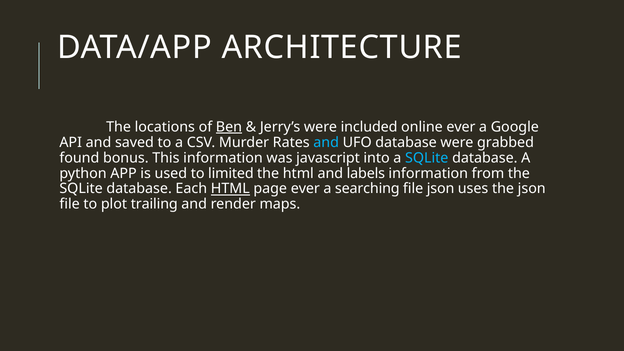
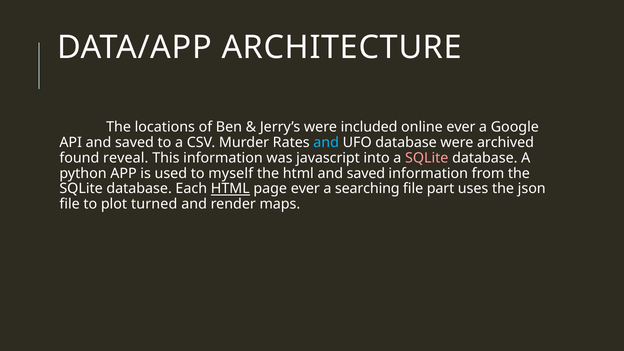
Ben underline: present -> none (229, 127)
grabbed: grabbed -> archived (506, 142)
bonus: bonus -> reveal (126, 158)
SQLite colour: light blue -> pink (427, 158)
limited: limited -> myself (231, 173)
html and labels: labels -> saved (366, 173)
file json: json -> part (441, 189)
trailing: trailing -> turned (154, 204)
